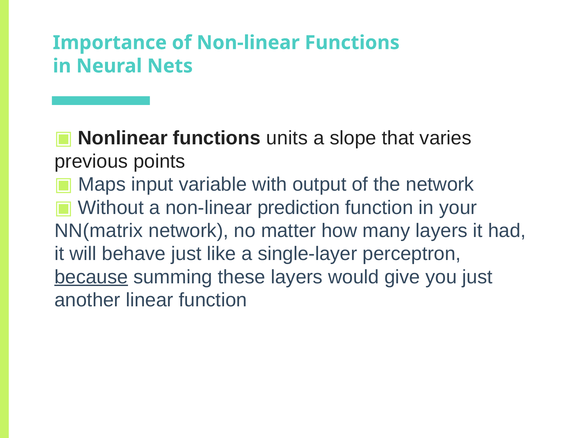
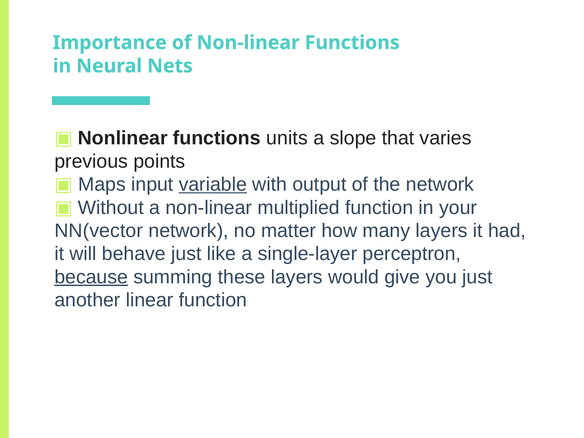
variable underline: none -> present (213, 185)
prediction: prediction -> multiplied (299, 208)
NN(matrix: NN(matrix -> NN(vector (99, 231)
